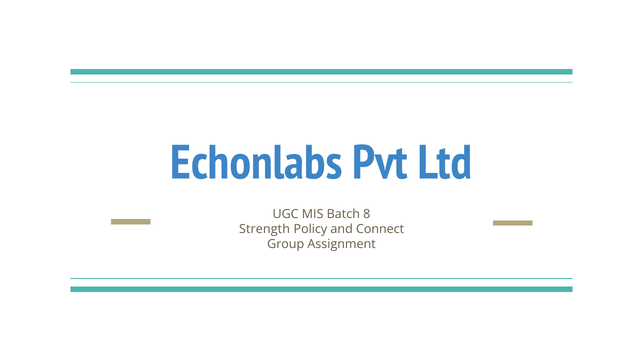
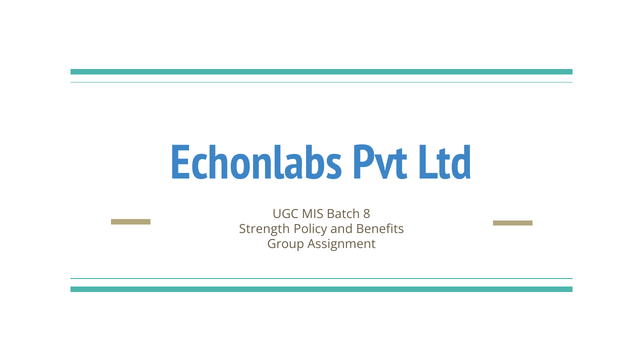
Connect: Connect -> Benefits (380, 230)
